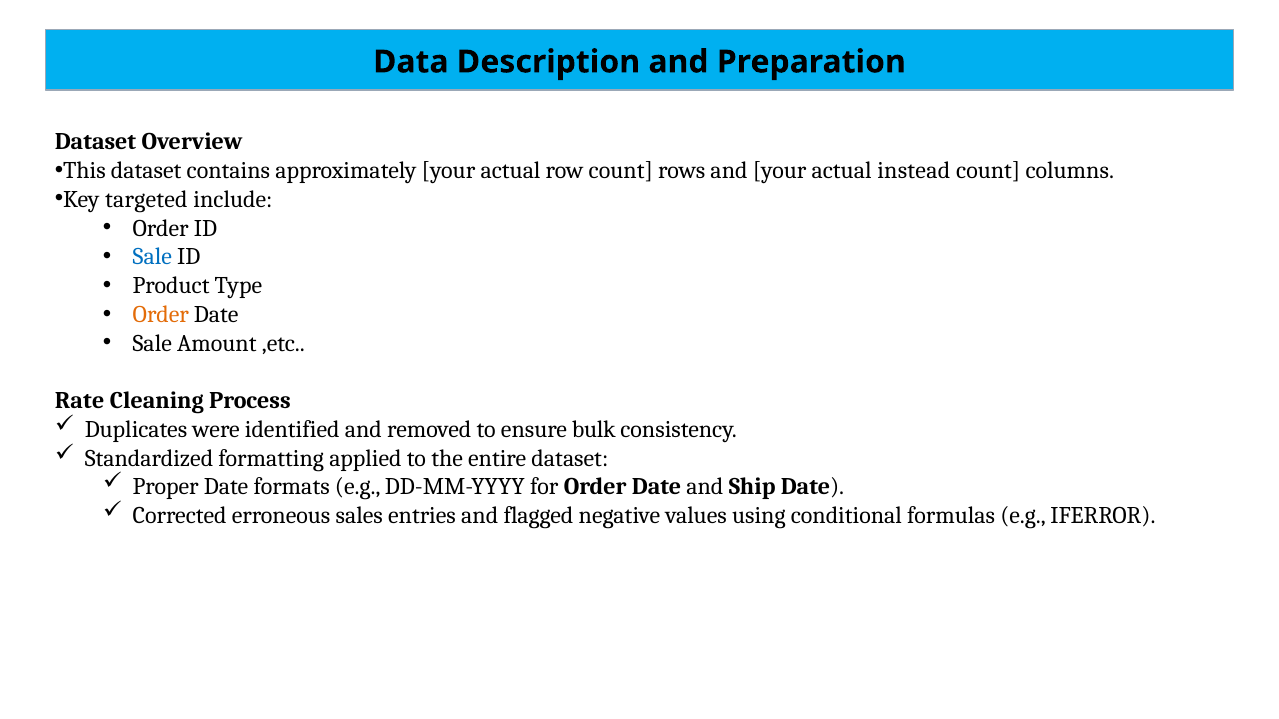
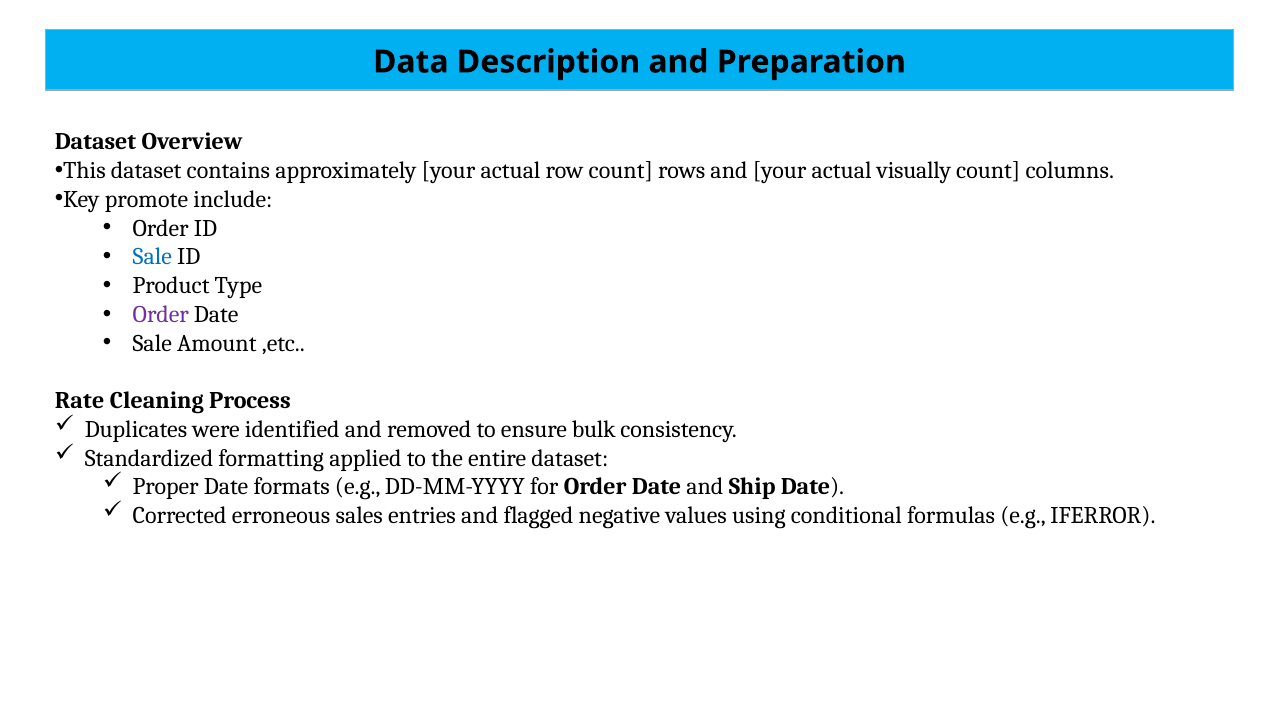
instead: instead -> visually (914, 171)
targeted: targeted -> promote (146, 199)
Order colour: orange -> purple (161, 315)
